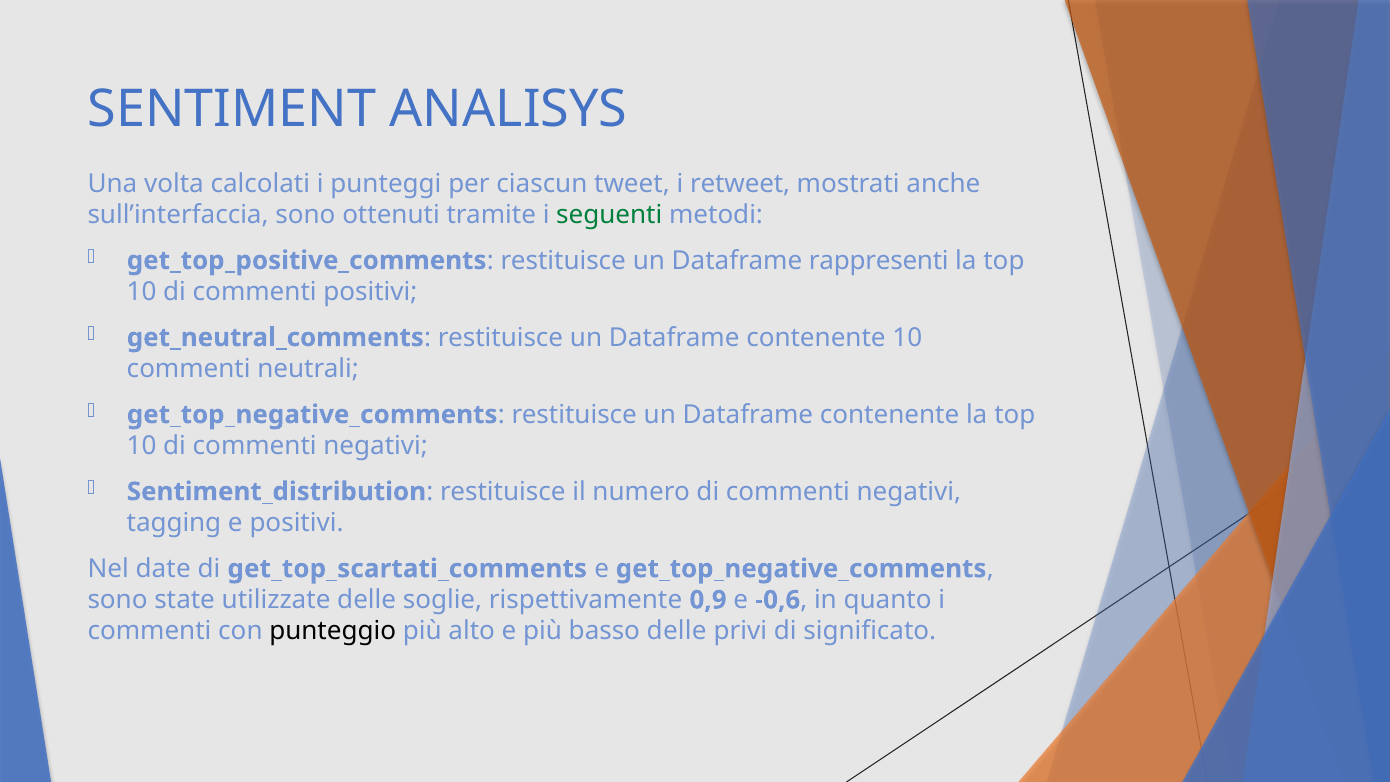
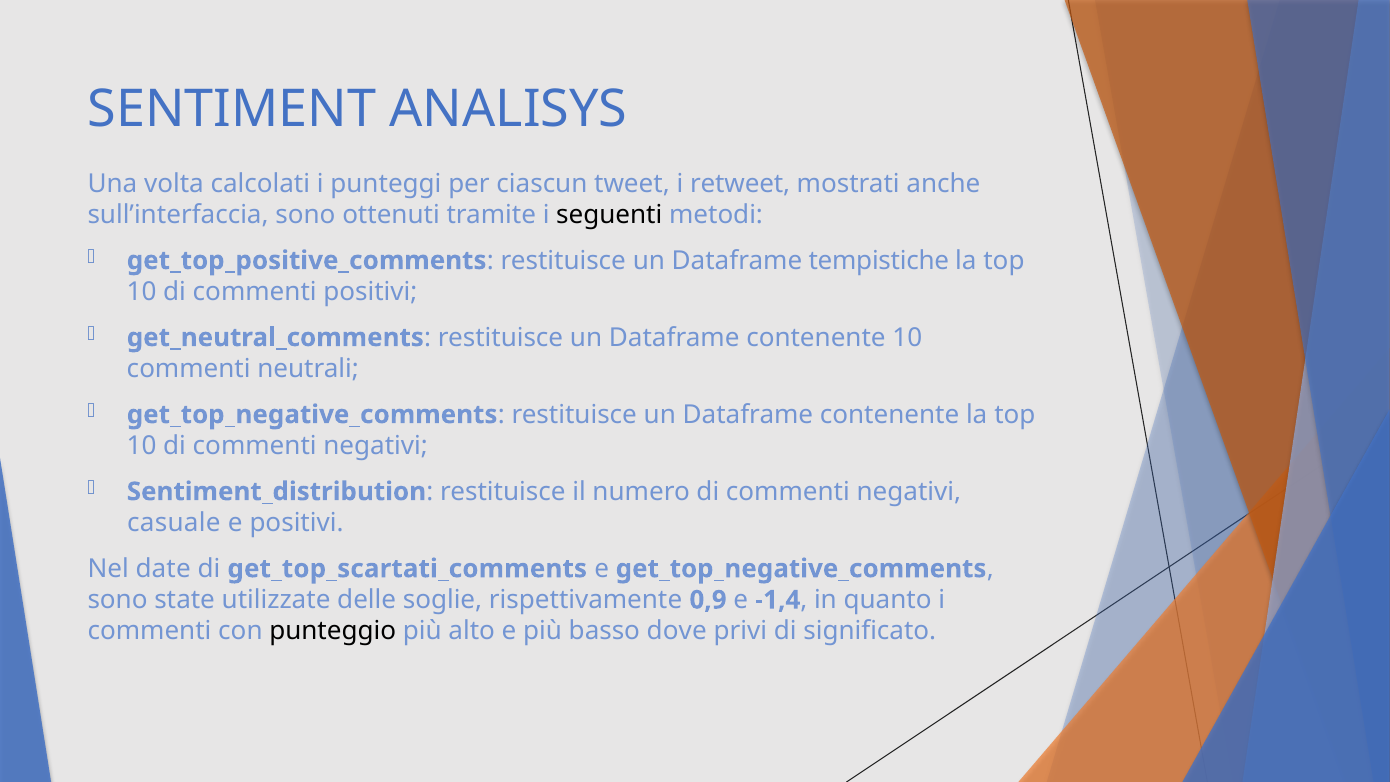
seguenti colour: green -> black (609, 215)
rappresenti: rappresenti -> tempistiche (879, 260)
tagging: tagging -> casuale (174, 523)
-0,6: -0,6 -> -1,4 (778, 600)
basso delle: delle -> dove (677, 631)
